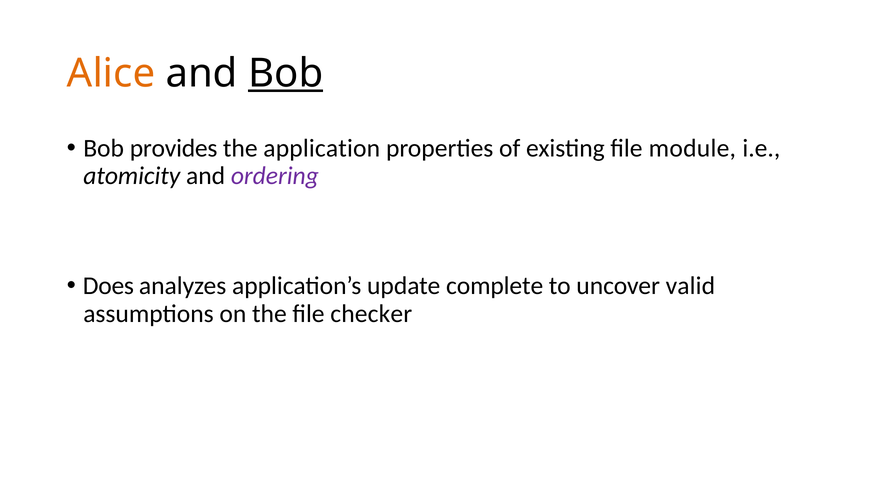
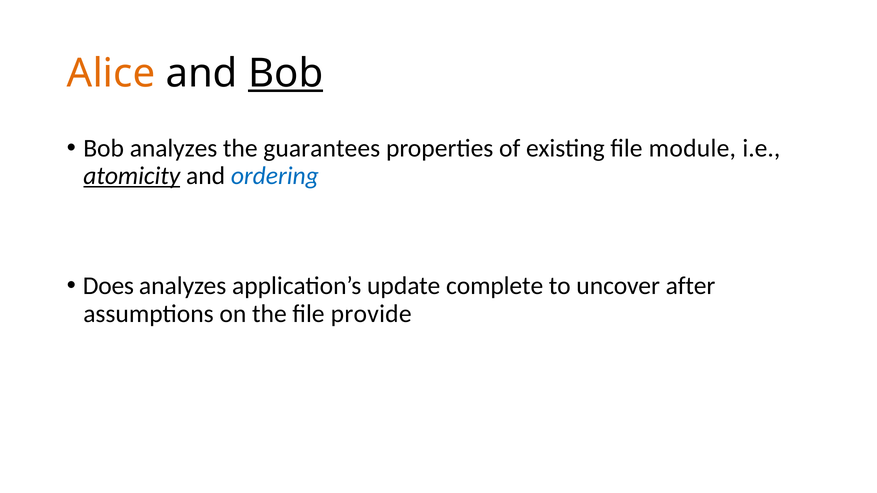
Bob provides: provides -> analyzes (174, 148)
application: application -> guarantees (322, 148)
atomicity underline: none -> present (132, 176)
ordering colour: purple -> blue (275, 176)
valid: valid -> after (691, 286)
checker: checker -> provide (371, 314)
